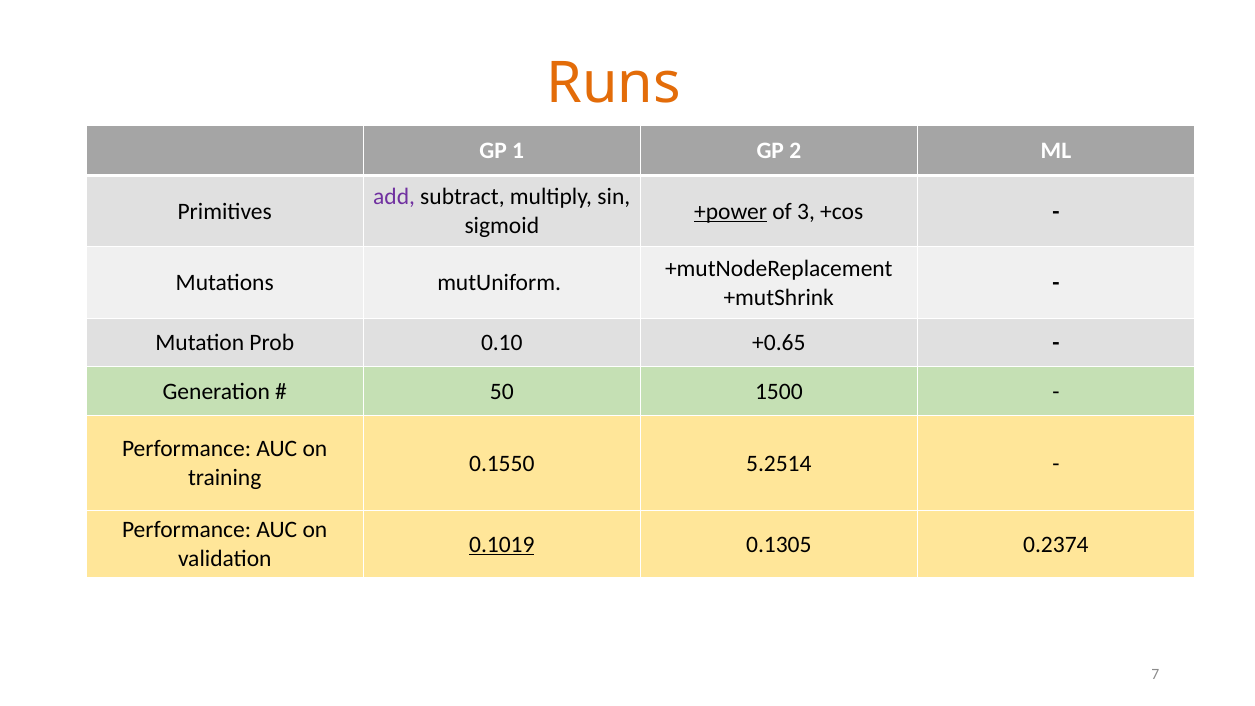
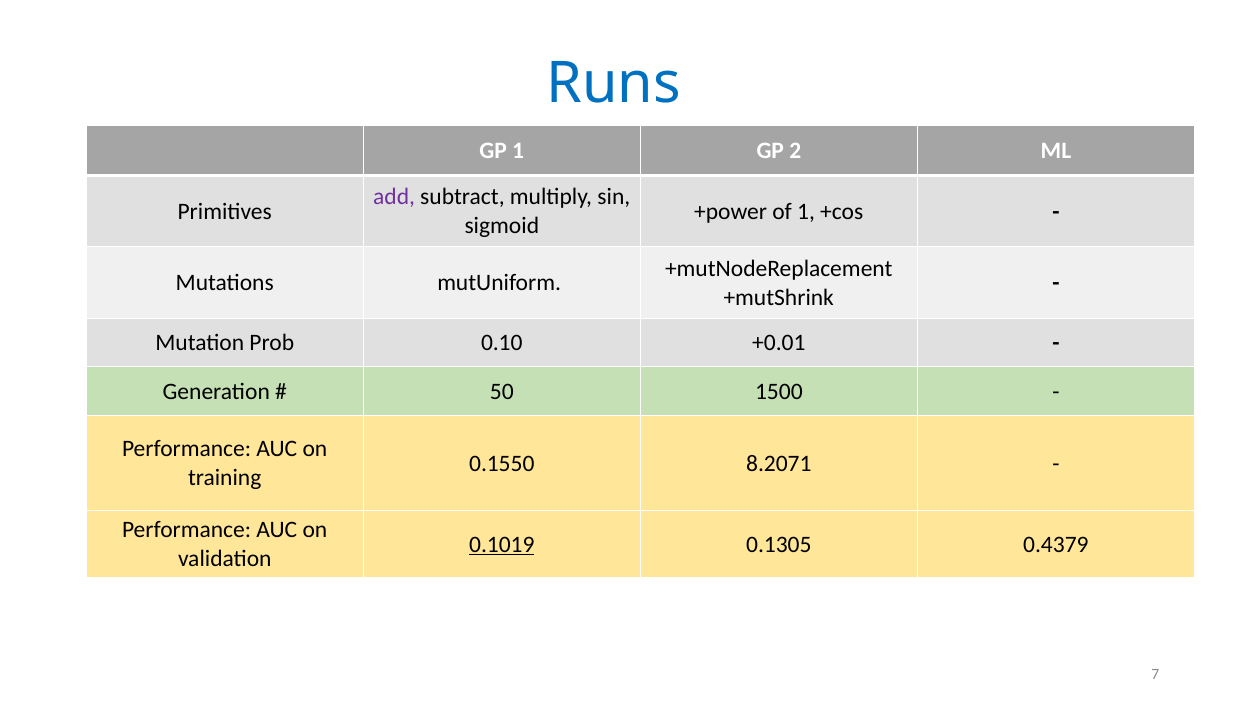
Runs colour: orange -> blue (613, 83)
+power underline: present -> none (731, 211)
of 3: 3 -> 1 (806, 211)
+0.65: +0.65 -> +0.01 (779, 343)
5.2514: 5.2514 -> 8.2071 (779, 463)
0.2374: 0.2374 -> 0.4379 (1056, 544)
